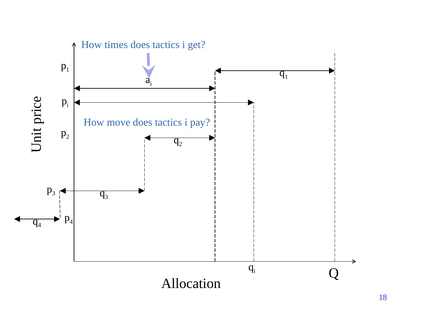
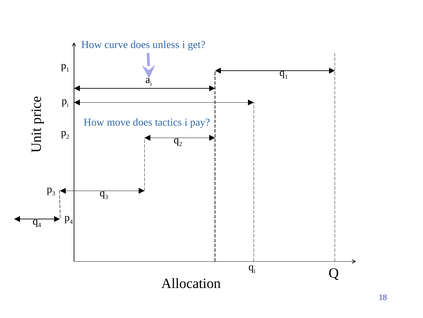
times: times -> curve (116, 44)
tactics: tactics -> unless (166, 44)
